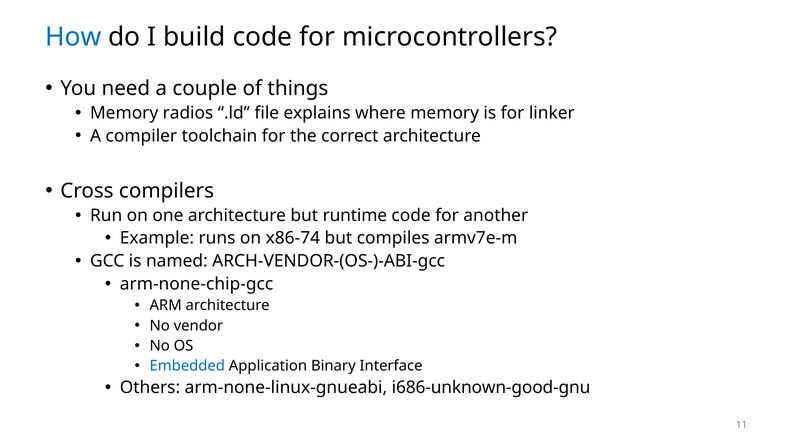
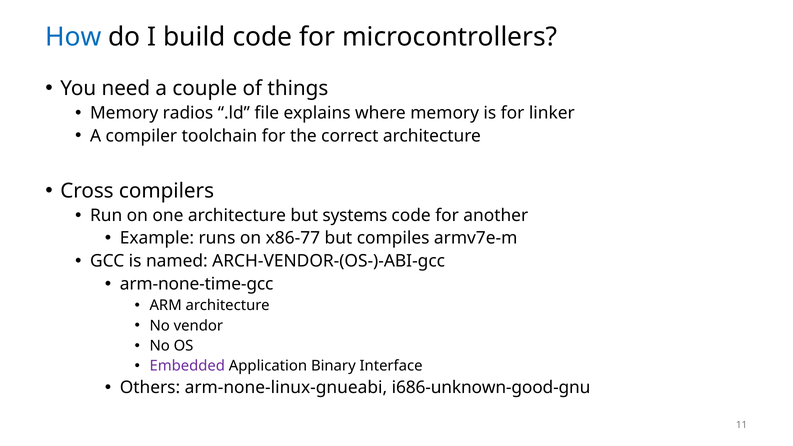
runtime: runtime -> systems (355, 215)
x86-74: x86-74 -> x86-77 (293, 238)
arm-none-chip-gcc: arm-none-chip-gcc -> arm-none-time-gcc (197, 284)
Embedded colour: blue -> purple (187, 366)
